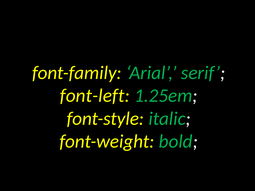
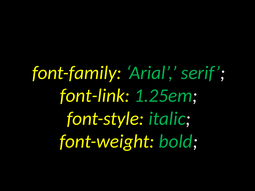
font-left: font-left -> font-link (95, 96)
